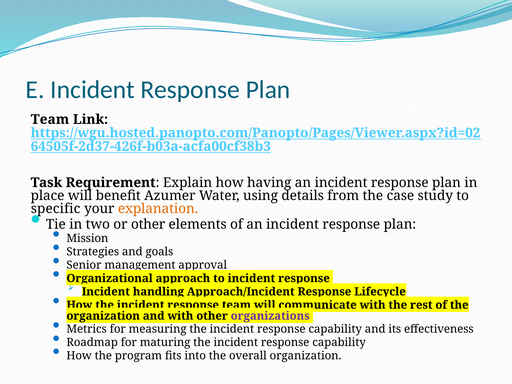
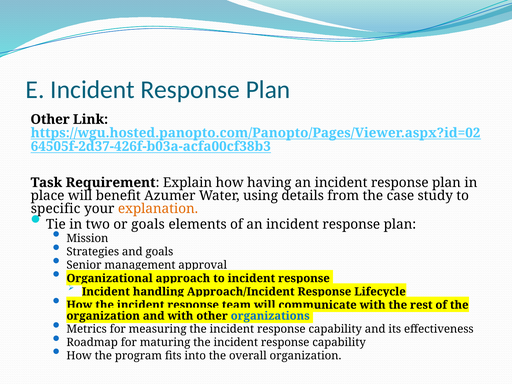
Team: Team -> Other (50, 119)
or other: other -> goals (148, 224)
organizations colour: purple -> blue (270, 316)
